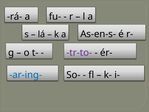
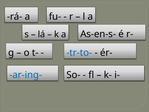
tr-to- colour: purple -> blue (79, 53)
